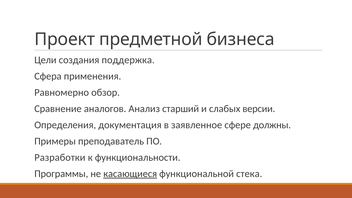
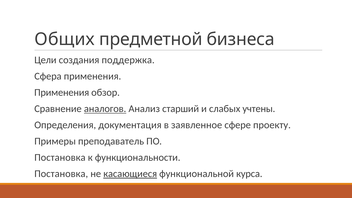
Проект: Проект -> Общих (65, 39)
Равномерно: Равномерно -> Применения (62, 93)
аналогов underline: none -> present (105, 109)
версии: версии -> учтены (259, 109)
должны: должны -> проекту (272, 125)
Разработки: Разработки -> Постановка (60, 157)
Программы: Программы -> Постановка (61, 174)
стека: стека -> курса (249, 174)
